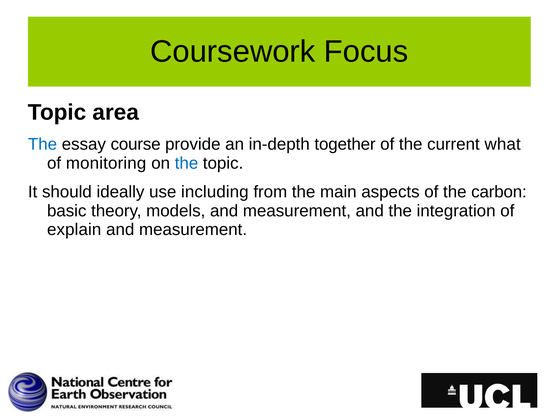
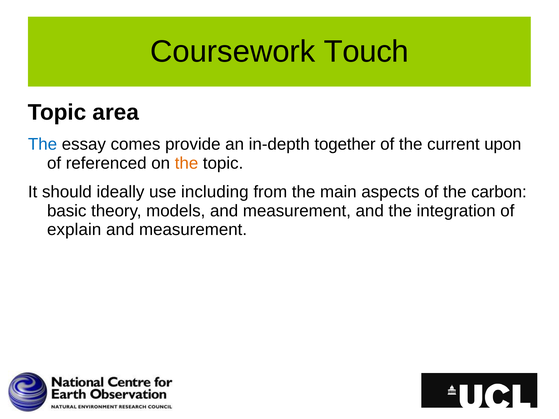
Focus: Focus -> Touch (366, 52)
course: course -> comes (136, 144)
what: what -> upon (503, 144)
monitoring: monitoring -> referenced (106, 163)
the colour: blue -> orange (187, 163)
